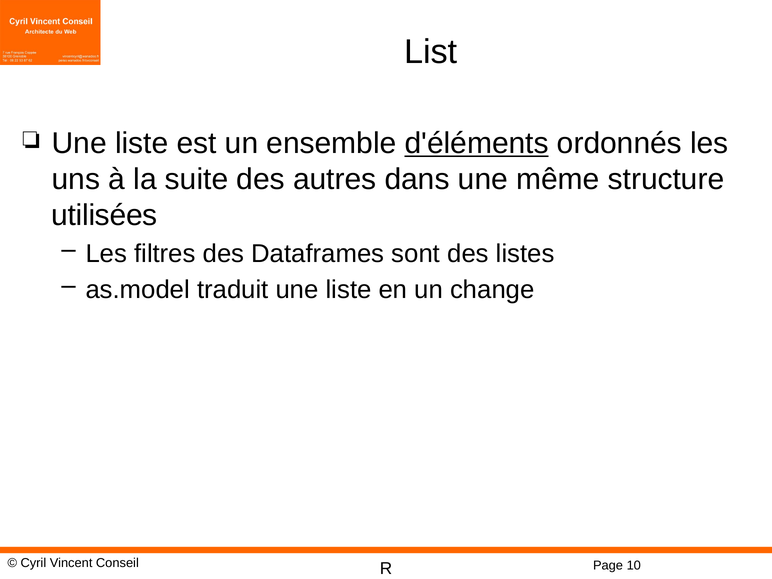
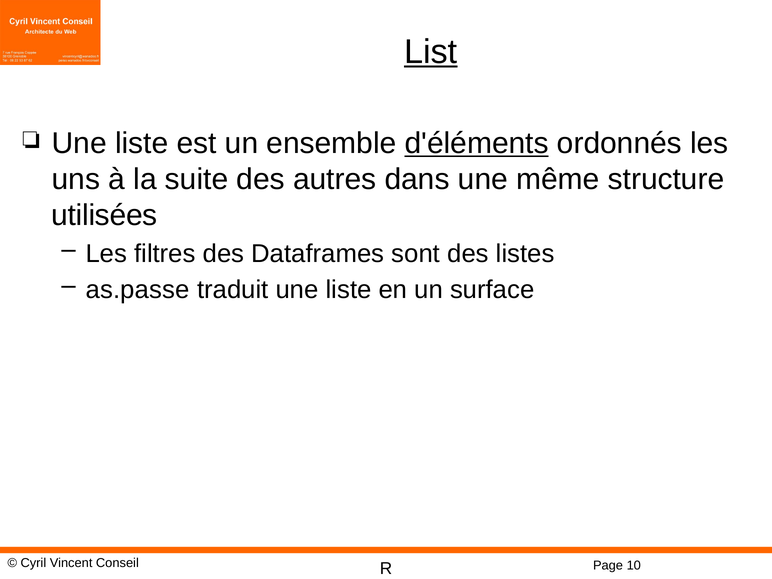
List underline: none -> present (431, 52)
as.model: as.model -> as.passe (138, 290)
change: change -> surface (492, 290)
